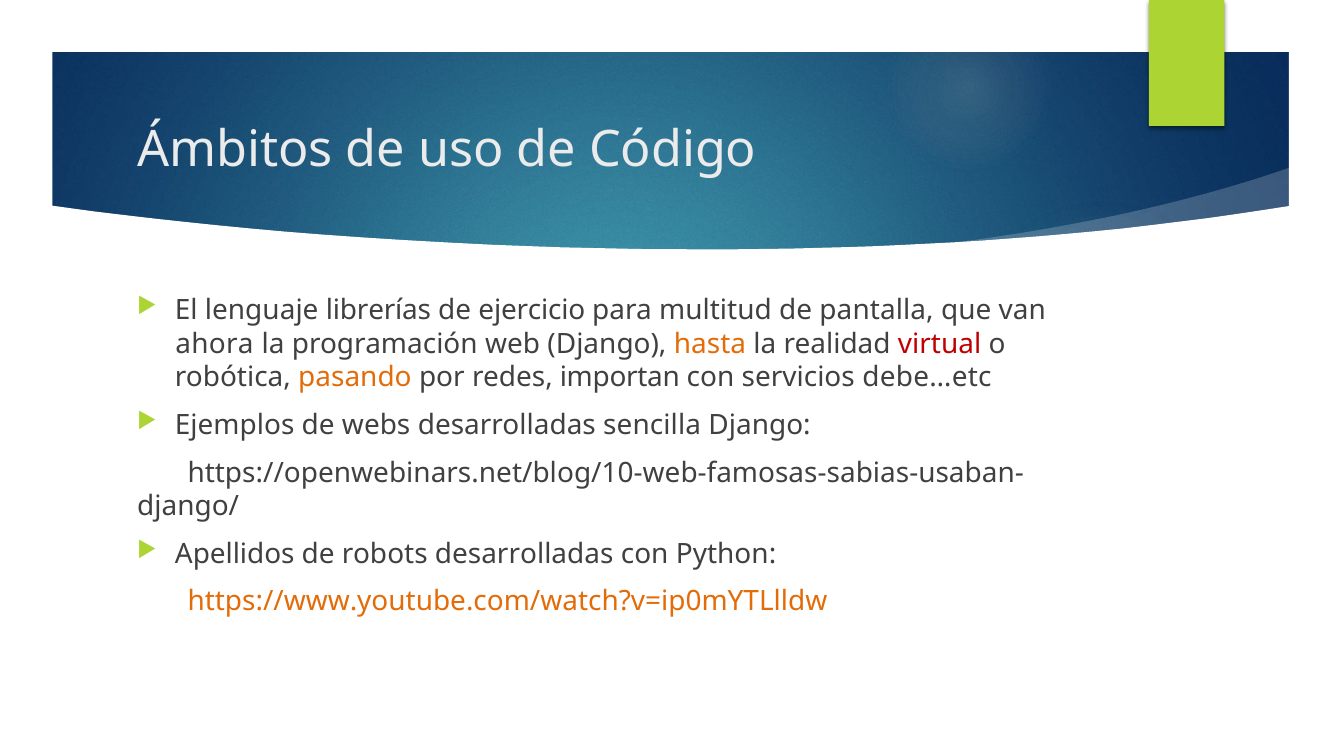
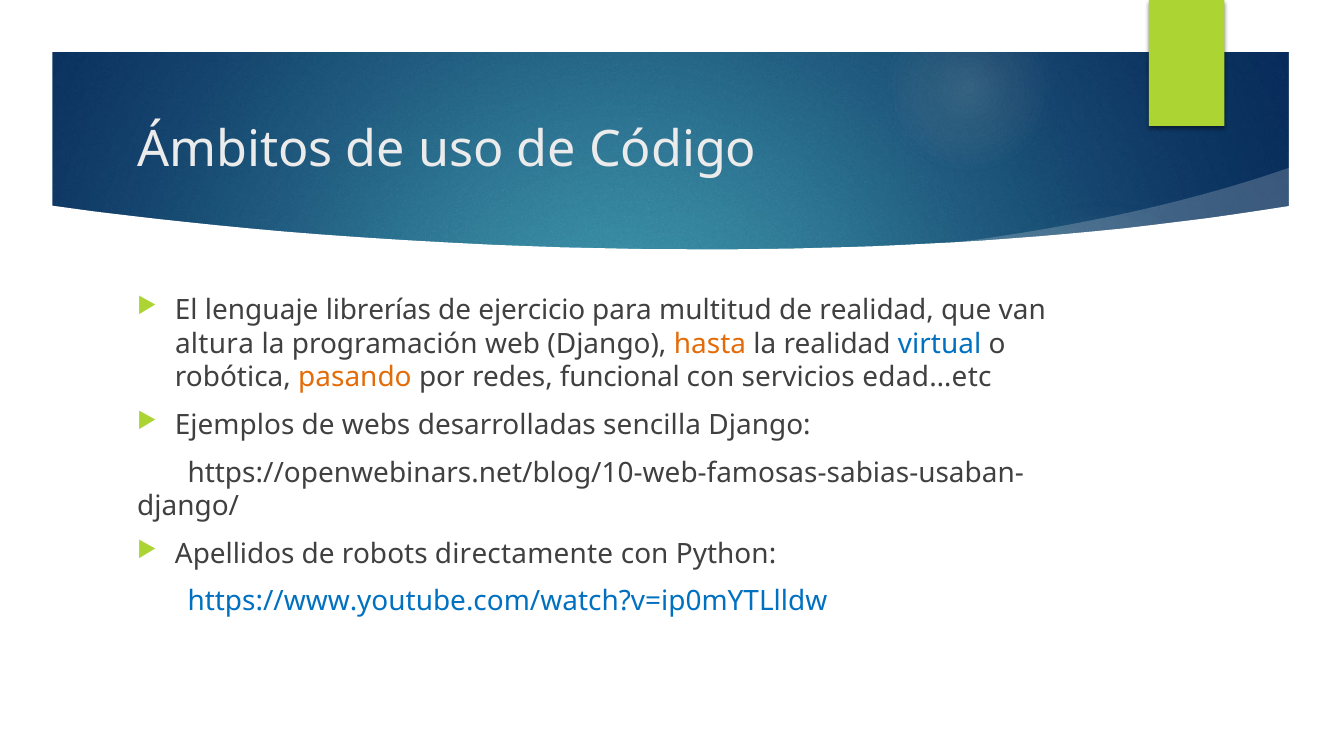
de pantalla: pantalla -> realidad (877, 310)
ahora: ahora -> altura (214, 344)
virtual colour: red -> blue (940, 344)
importan: importan -> funcional (620, 378)
debe…etc: debe…etc -> edad…etc (927, 378)
robots desarrolladas: desarrolladas -> directamente (524, 554)
https://www.youtube.com/watch?v=ip0mYTLlldw colour: orange -> blue (507, 602)
